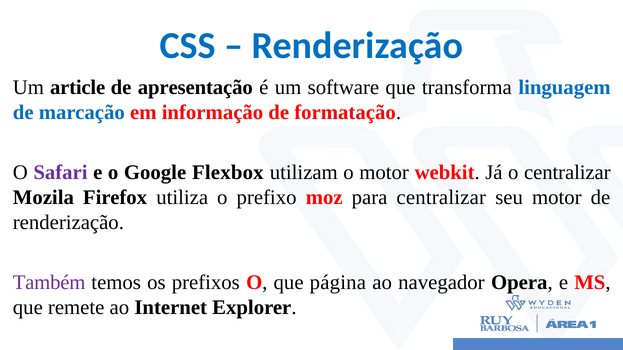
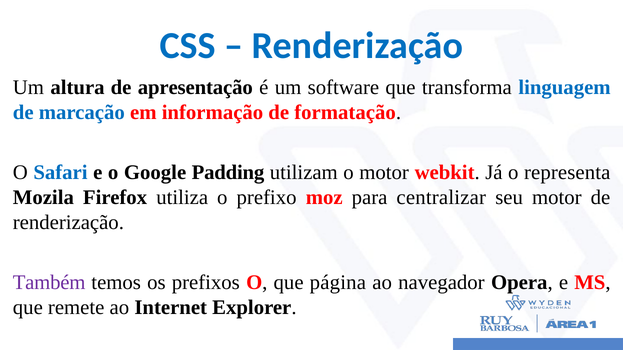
article: article -> altura (78, 88)
Safari colour: purple -> blue (60, 173)
Flexbox: Flexbox -> Padding (228, 173)
o centralizar: centralizar -> representa (567, 173)
